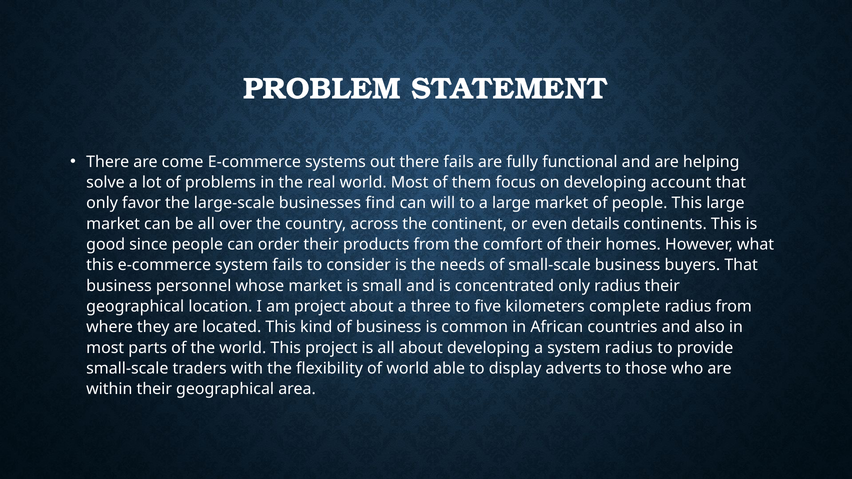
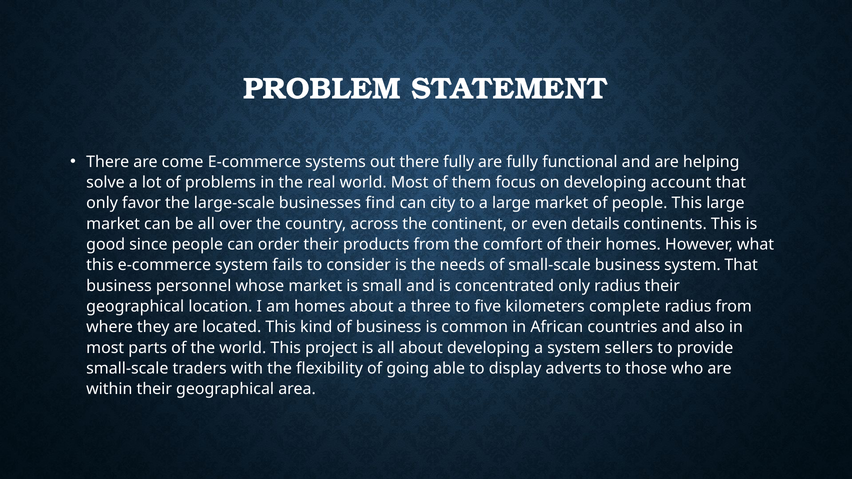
there fails: fails -> fully (459, 162)
will: will -> city (443, 203)
business buyers: buyers -> system (692, 265)
am project: project -> homes (320, 307)
system radius: radius -> sellers (629, 348)
of world: world -> going (408, 369)
